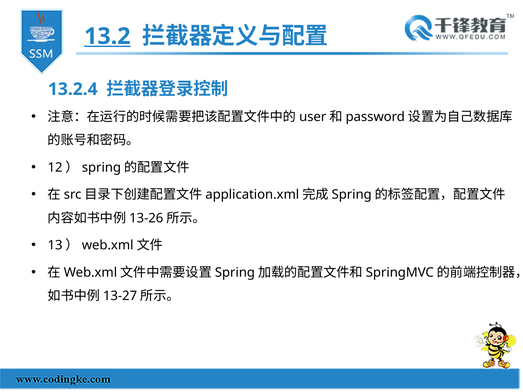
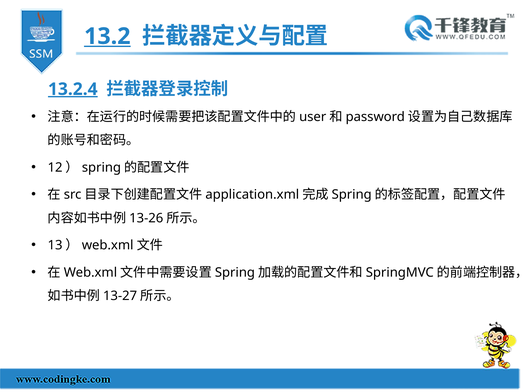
13.2.4 underline: none -> present (73, 89)
